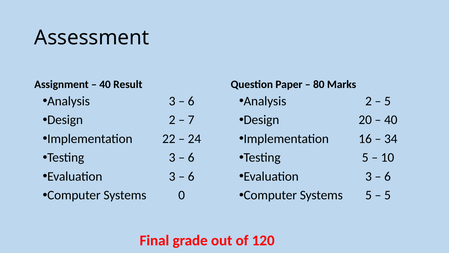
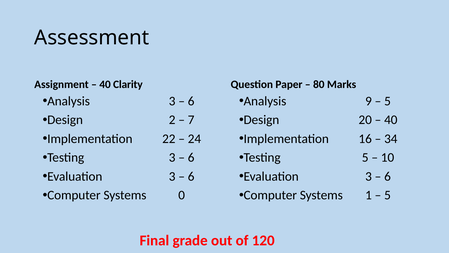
Result: Result -> Clarity (128, 84)
Analysis 2: 2 -> 9 (368, 101)
Systems 5: 5 -> 1 (368, 195)
